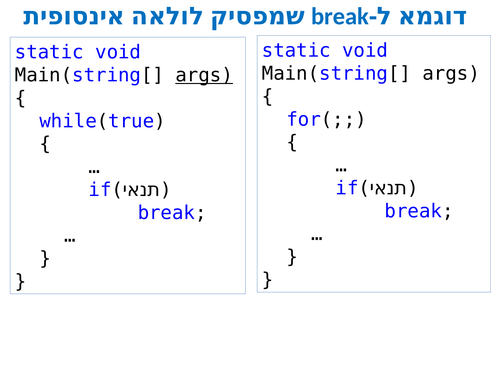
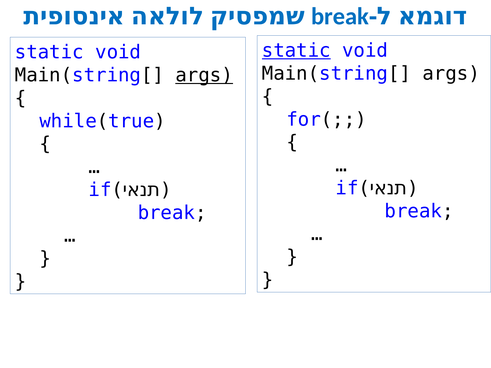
static underline: none -> present (296, 51)
